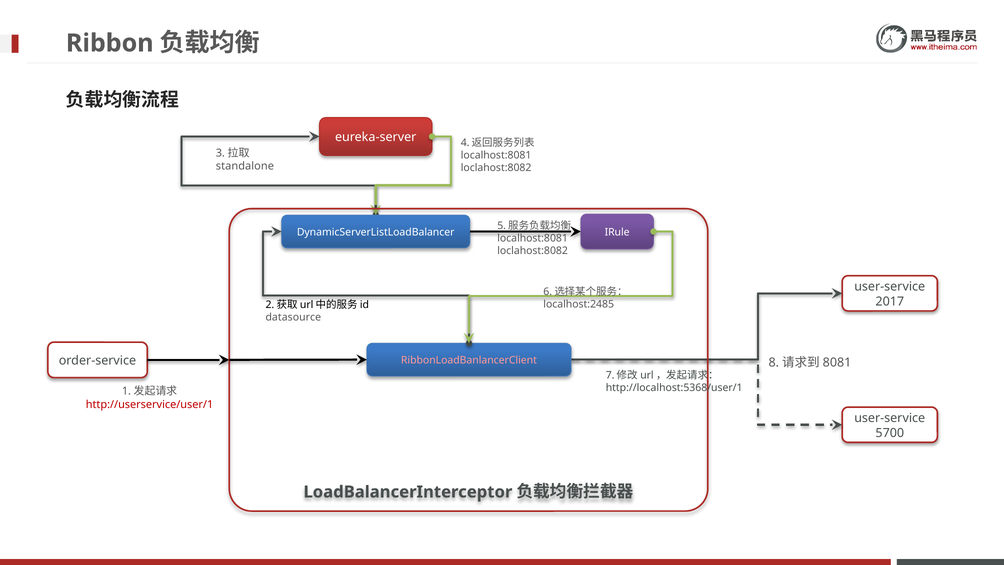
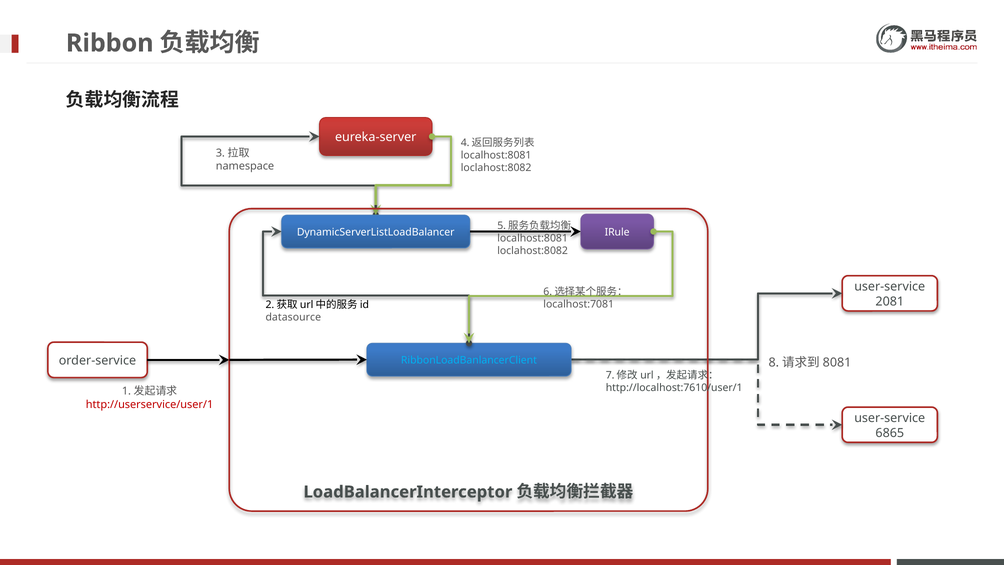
standalone: standalone -> namespace (245, 166)
2017: 2017 -> 2081 (890, 302)
localhost:2485: localhost:2485 -> localhost:7081 (579, 304)
RibbonLoadBanlancerClient colour: pink -> light blue (469, 360)
http://localhost:5368/user/1: http://localhost:5368/user/1 -> http://localhost:7610/user/1 (674, 388)
5700: 5700 -> 6865 (890, 433)
